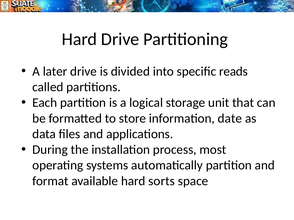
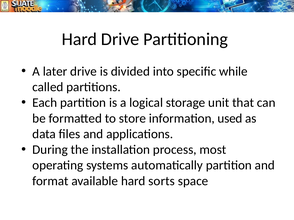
reads: reads -> while (233, 71)
date: date -> used (230, 119)
